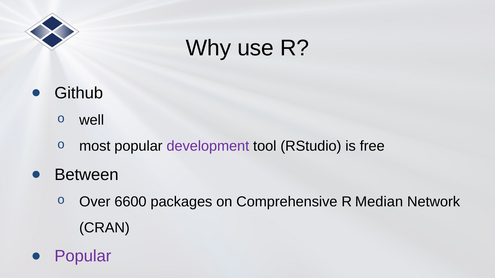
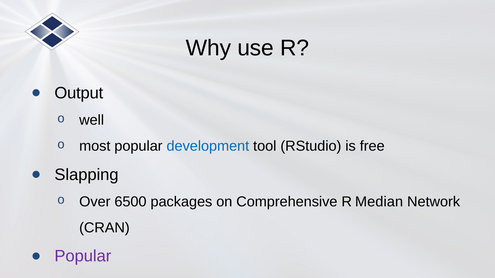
Github: Github -> Output (79, 93)
development colour: purple -> blue (208, 146)
Between: Between -> Slapping (87, 175)
6600: 6600 -> 6500 (130, 202)
